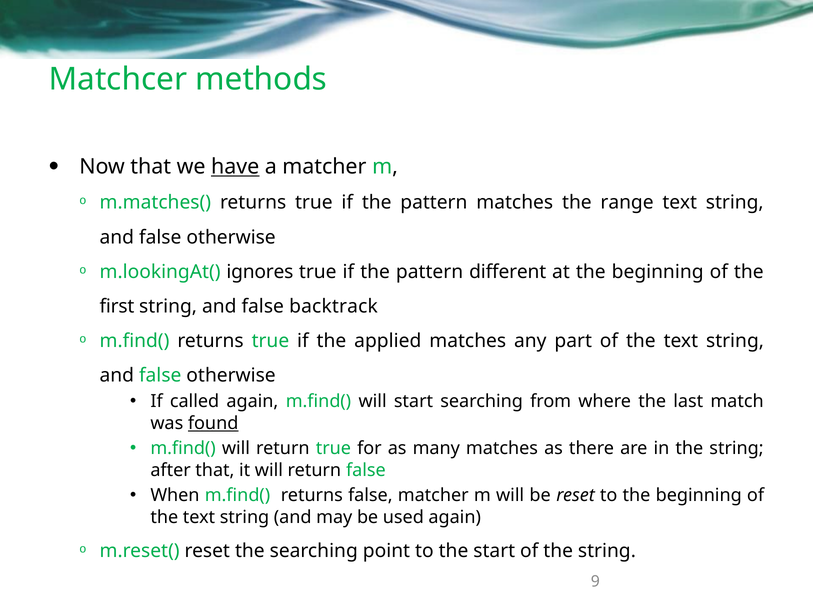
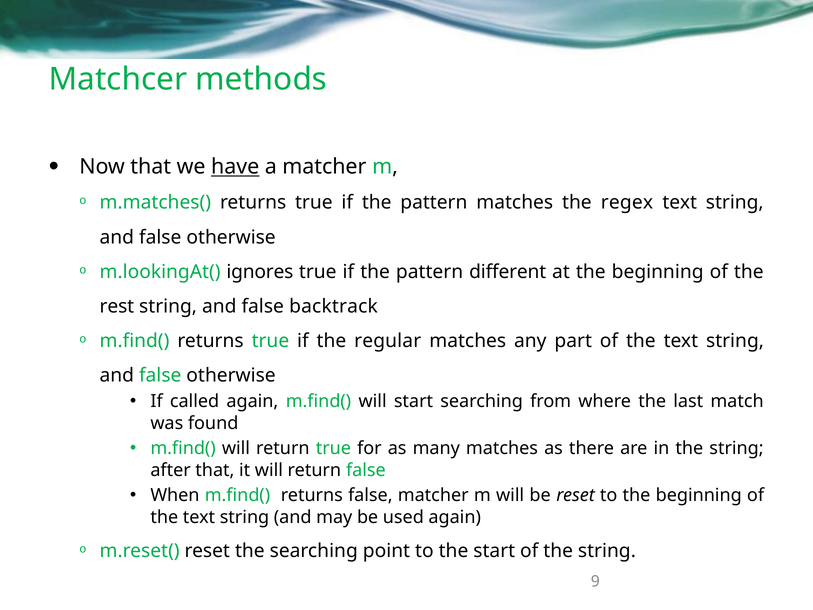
range: range -> regex (627, 203)
first: first -> rest (117, 306)
applied: applied -> regular (388, 341)
found underline: present -> none (213, 423)
